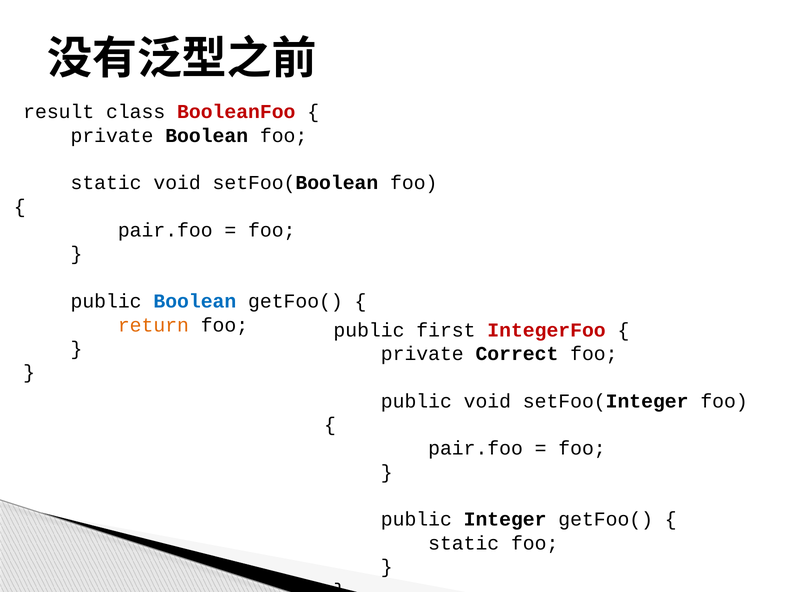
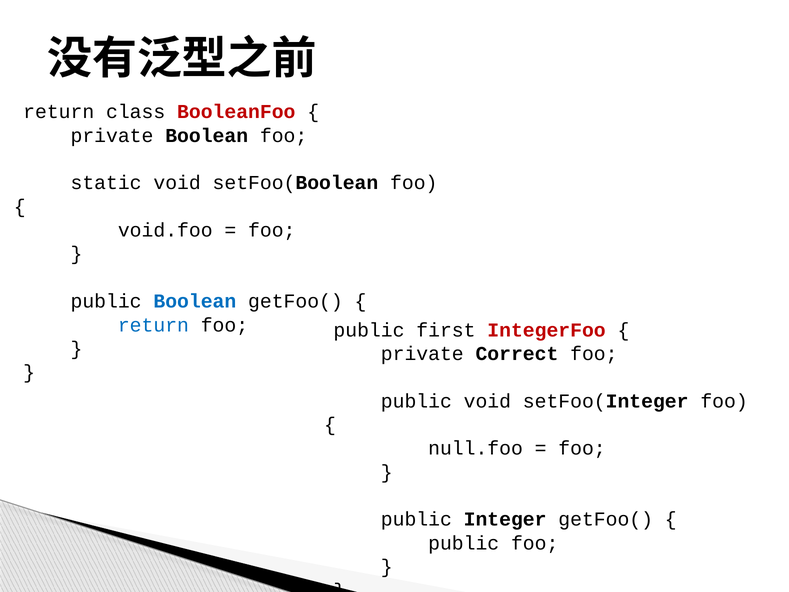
result: result -> return (59, 112)
pair.foo: pair.foo -> void.foo (165, 230)
return colour: orange -> blue (153, 325)
pair.foo: pair.foo -> null.foo (476, 448)
static: static -> public (464, 543)
